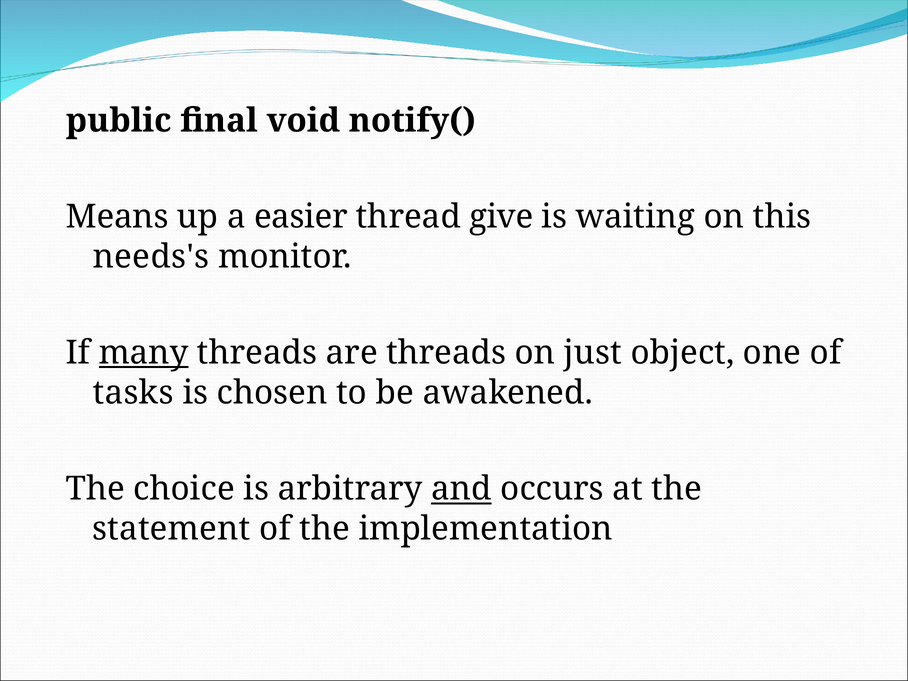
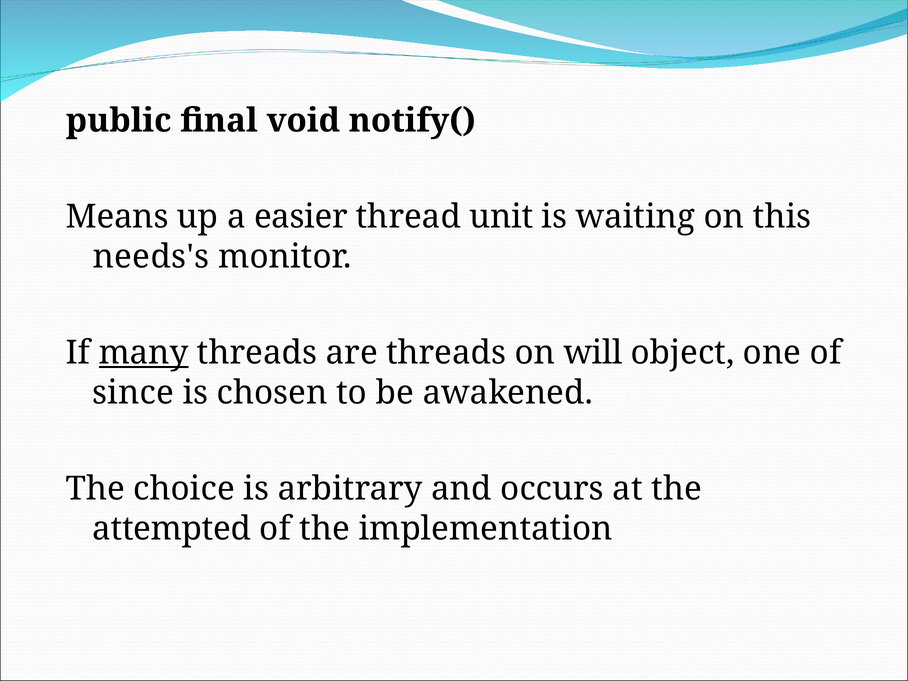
give: give -> unit (501, 217)
just: just -> will (593, 353)
tasks: tasks -> since (133, 393)
and underline: present -> none (461, 489)
statement: statement -> attempted (172, 529)
